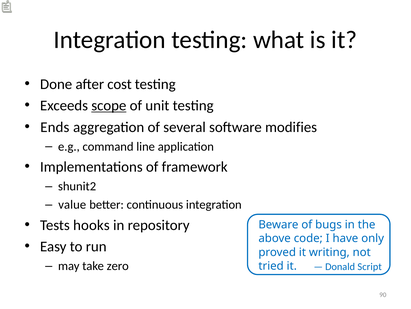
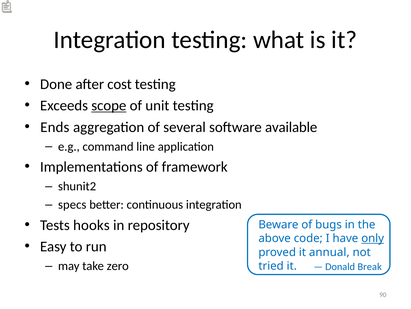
modifies: modifies -> available (291, 127)
value: value -> specs (72, 204)
only underline: none -> present (373, 238)
writing: writing -> annual (329, 252)
Script: Script -> Break (370, 266)
